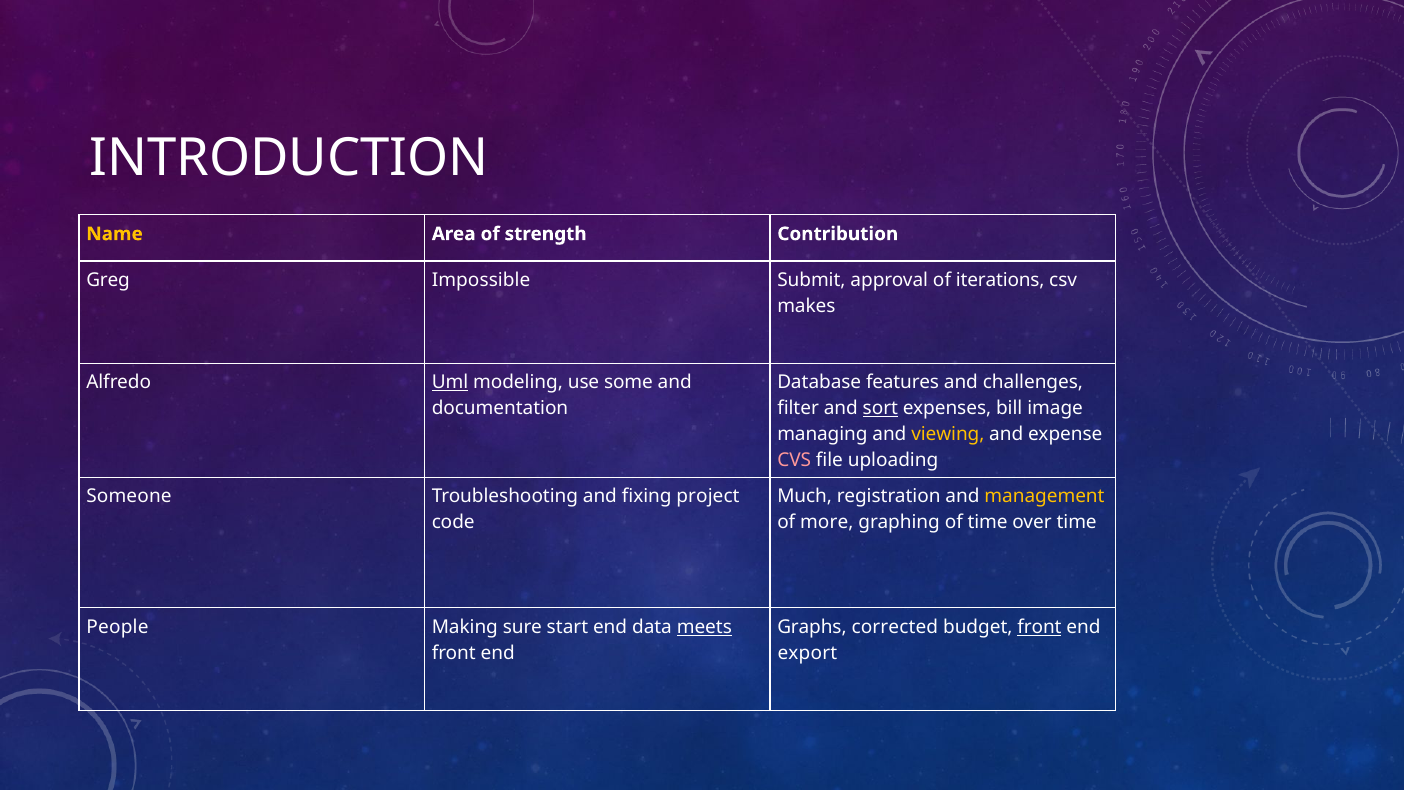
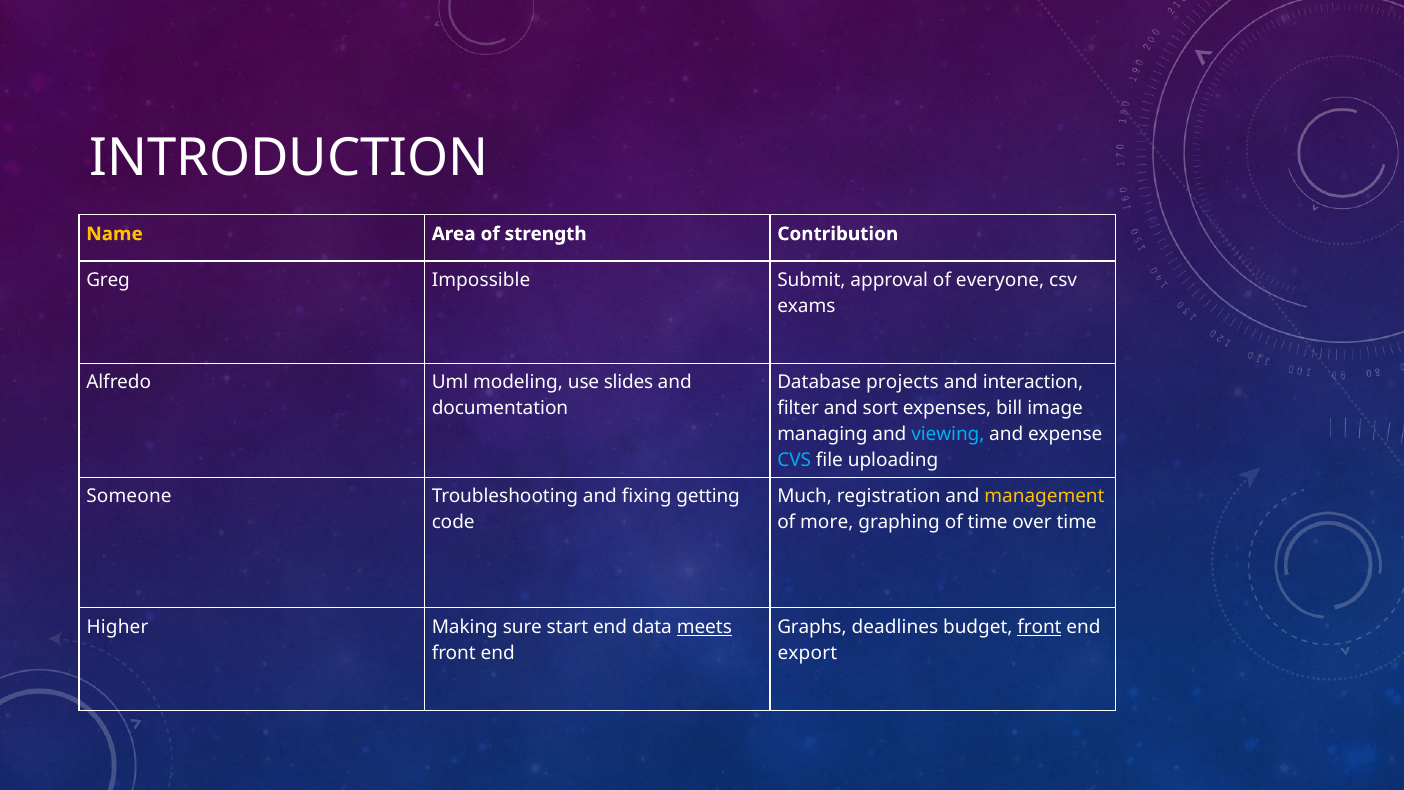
iterations: iterations -> everyone (1000, 280)
makes: makes -> exams (806, 306)
Uml underline: present -> none (450, 382)
some: some -> slides (629, 382)
features: features -> projects (902, 382)
challenges: challenges -> interaction (1033, 382)
sort underline: present -> none (880, 408)
viewing colour: yellow -> light blue (948, 434)
CVS colour: pink -> light blue (794, 460)
project: project -> getting (708, 496)
People: People -> Higher (118, 627)
corrected: corrected -> deadlines (895, 627)
